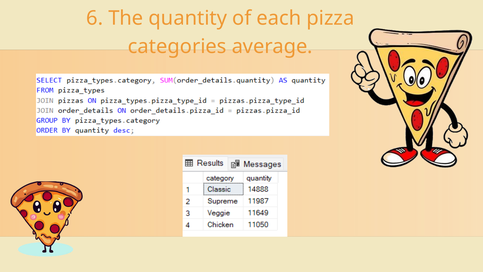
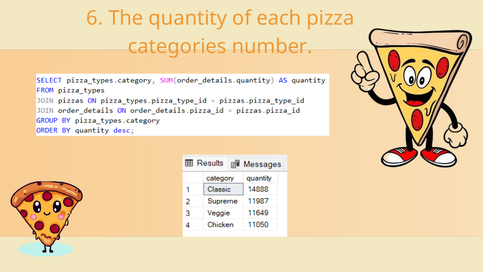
average: average -> number (272, 46)
